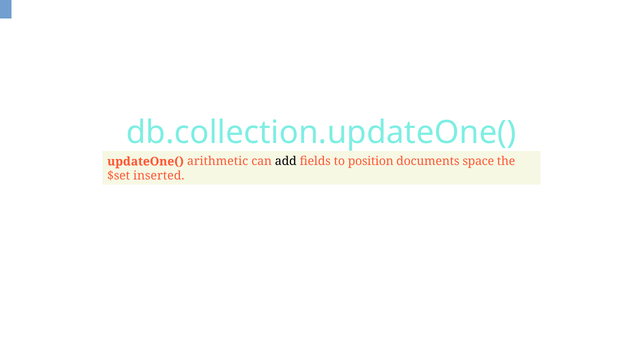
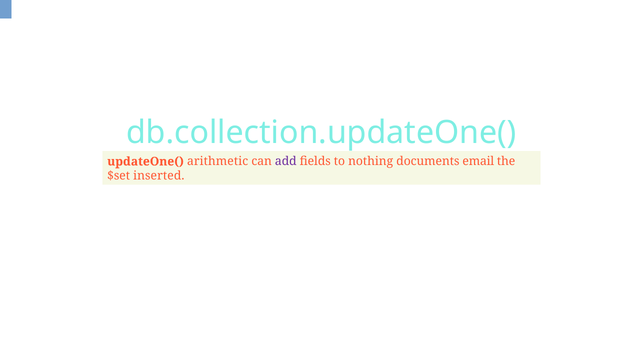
add colour: black -> purple (286, 161)
position: position -> nothing (371, 161)
space: space -> email (478, 161)
